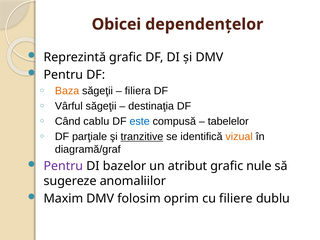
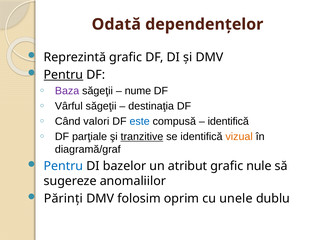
Obicei: Obicei -> Odată (116, 24)
Pentru underline: none -> present (63, 75)
Baza colour: orange -> purple (67, 91)
filiera: filiera -> nume (138, 91)
cablu: cablu -> valori (96, 121)
tabelelor: tabelelor -> identifică (228, 121)
Pentru colour: purple -> blue (63, 166)
Maxim: Maxim -> Părinţi (63, 199)
filiere: filiere -> unele (236, 199)
